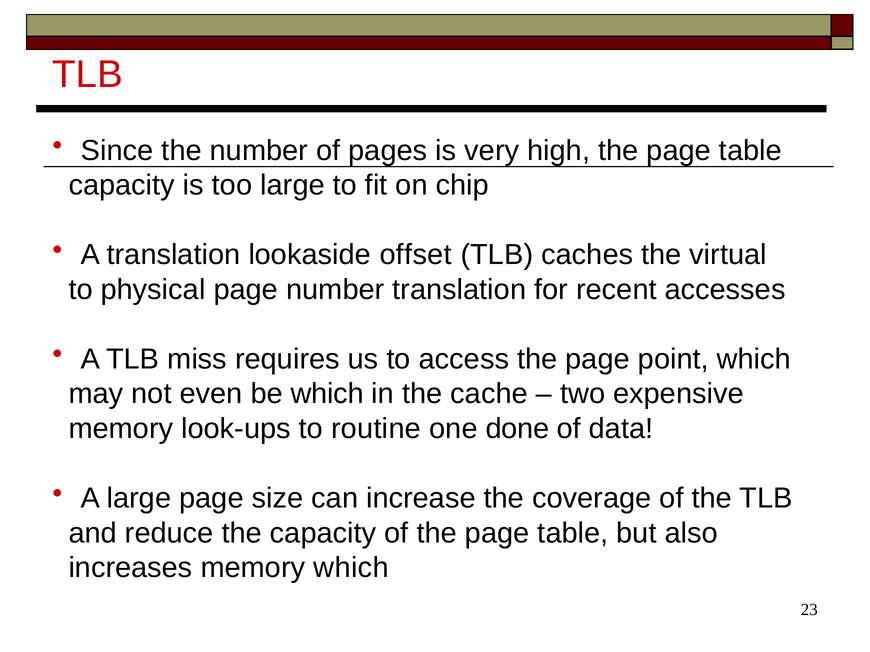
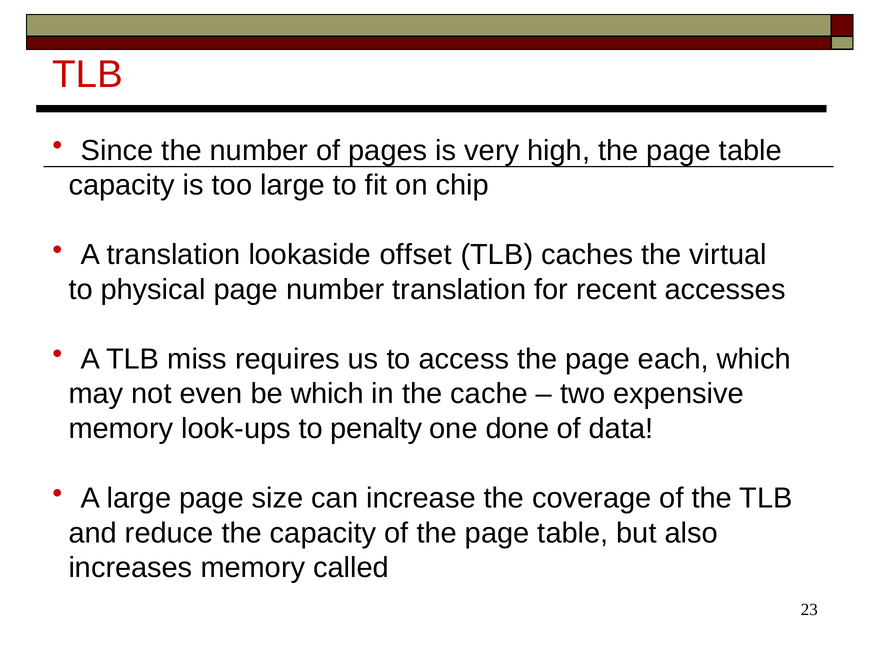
point: point -> each (673, 359)
routine: routine -> penalty (376, 429)
memory which: which -> called (351, 568)
